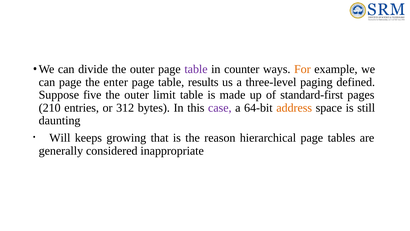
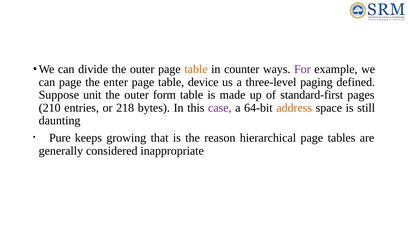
table colour: purple -> orange (196, 69)
For colour: orange -> purple (302, 69)
results: results -> device (203, 82)
five: five -> unit (92, 95)
limit: limit -> form (164, 95)
312: 312 -> 218 (125, 108)
Will: Will -> Pure (60, 138)
